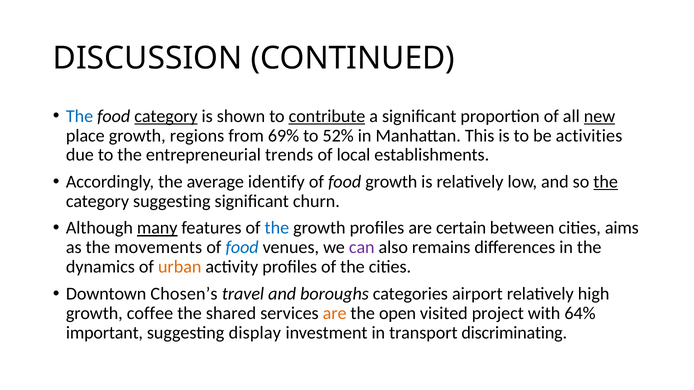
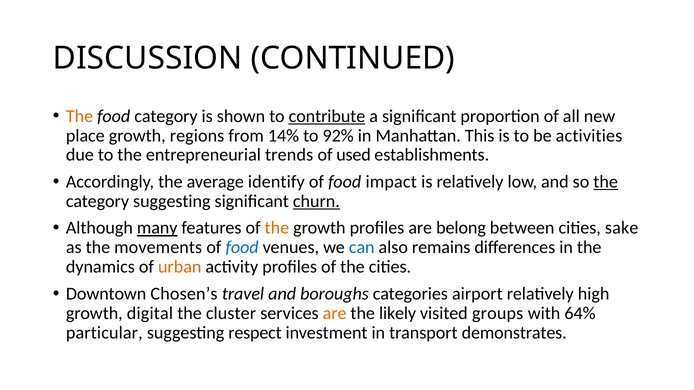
The colour: blue -> orange (80, 116)
category underline: present -> none (166, 116)
new underline: present -> none (600, 116)
69%: 69% -> 14% (283, 136)
52%: 52% -> 92% (338, 136)
local: local -> used (354, 155)
food growth: growth -> impact (391, 182)
churn underline: none -> present (316, 201)
the colour: blue -> orange (277, 228)
certain: certain -> belong (461, 228)
aims: aims -> sake (622, 228)
can colour: purple -> blue (362, 248)
coffee: coffee -> digital (150, 313)
shared: shared -> cluster (231, 313)
open: open -> likely (398, 313)
project: project -> groups (498, 313)
important: important -> particular (104, 333)
display: display -> respect (255, 333)
discriminating: discriminating -> demonstrates (514, 333)
